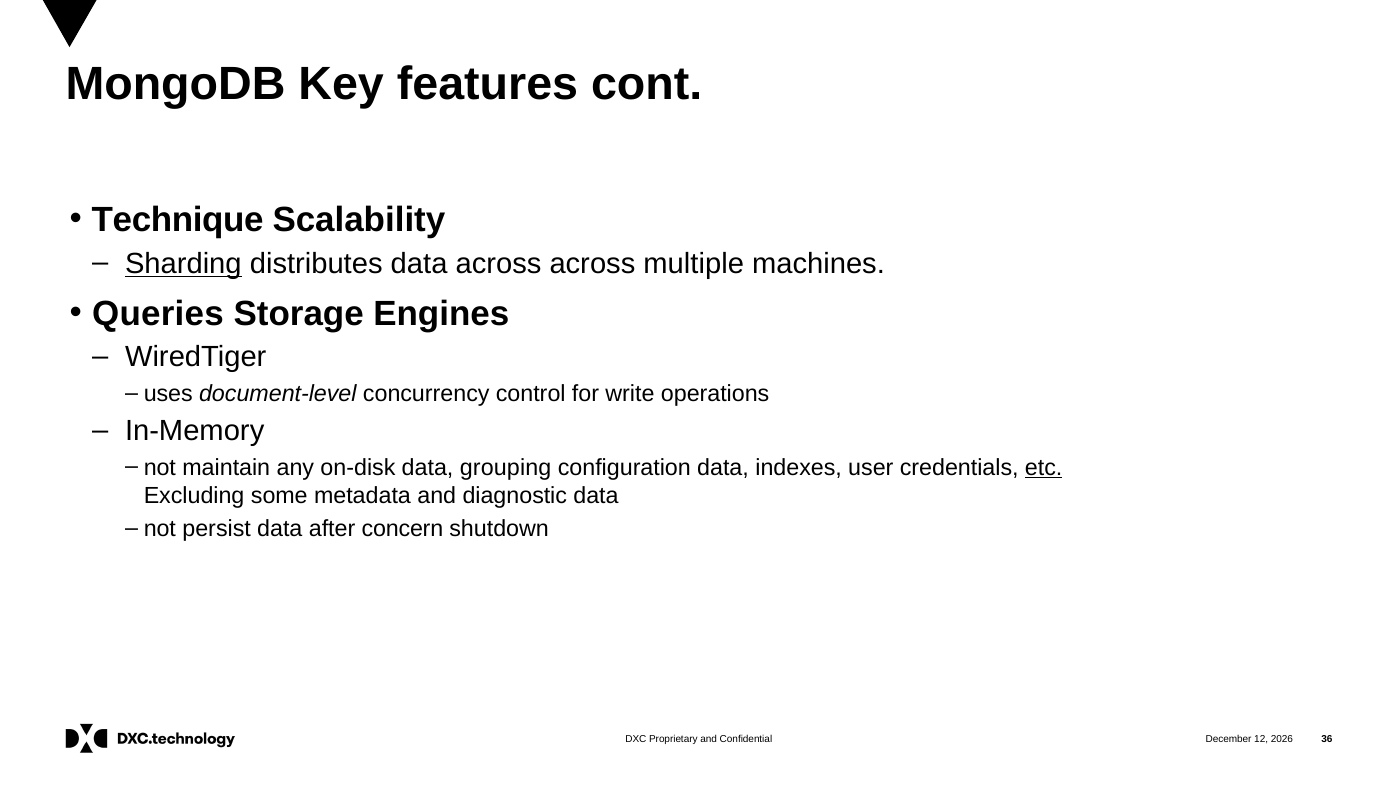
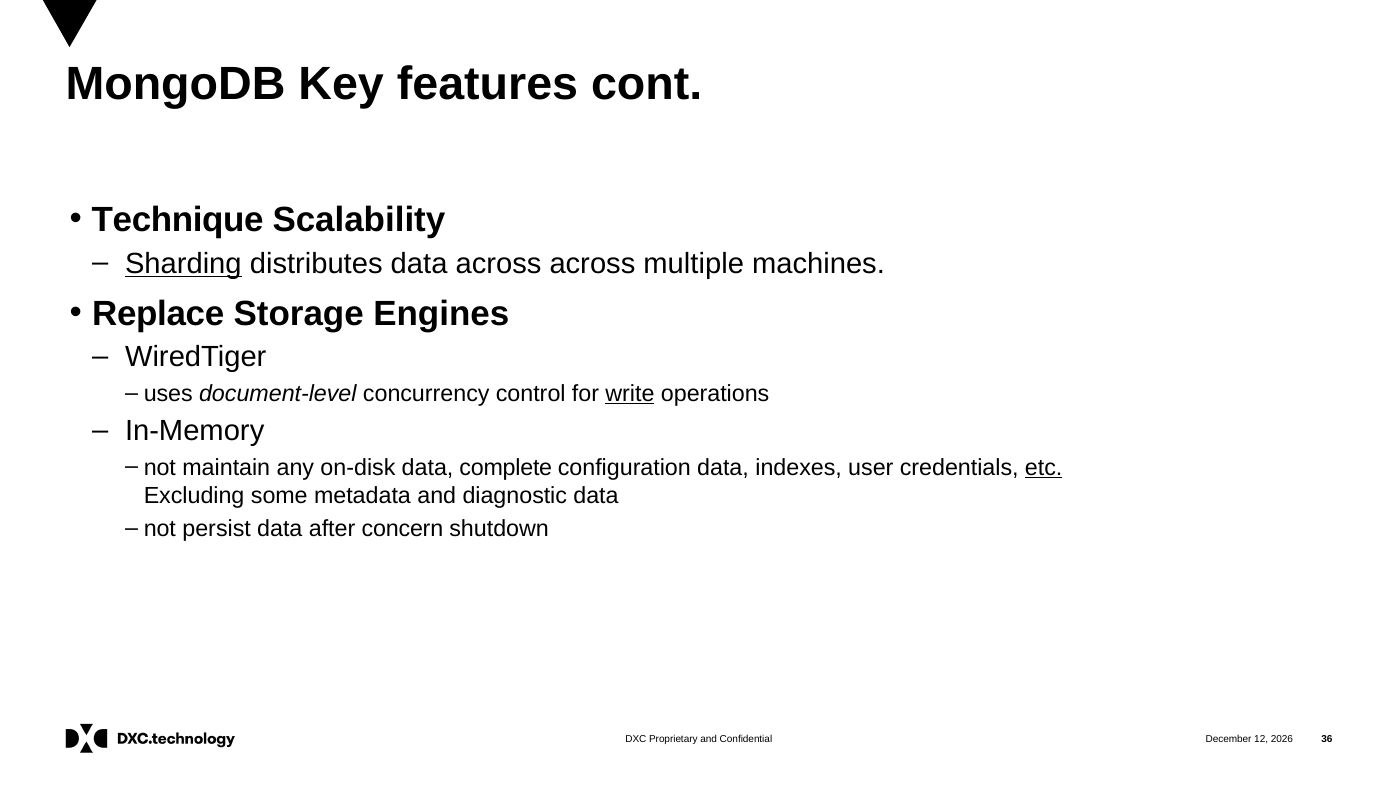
Queries: Queries -> Replace (158, 313)
write underline: none -> present (630, 393)
grouping: grouping -> complete (506, 467)
